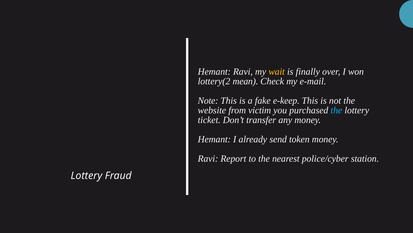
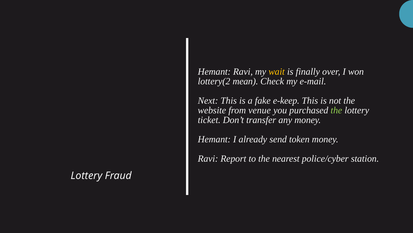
Note: Note -> Next (208, 100)
victim: victim -> venue (260, 110)
the colour: light blue -> light green (336, 110)
